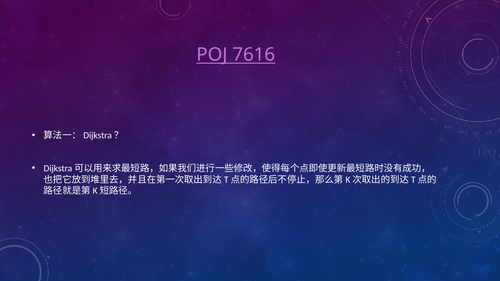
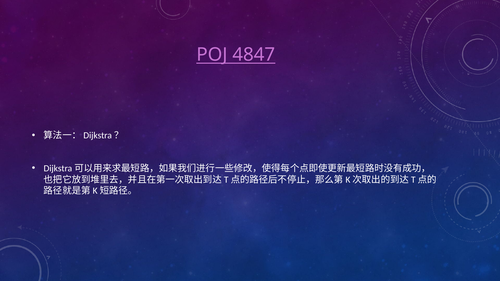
7616: 7616 -> 4847 (254, 55)
